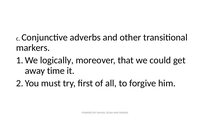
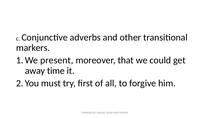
logically: logically -> present (57, 60)
